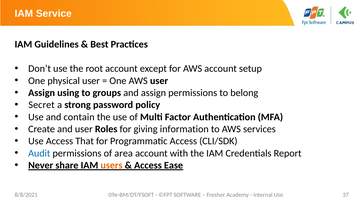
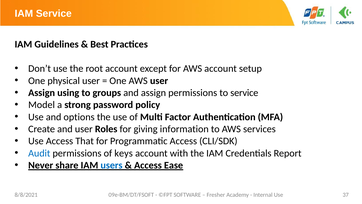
to belong: belong -> service (244, 93)
Secret: Secret -> Model (42, 105)
contain: contain -> options (79, 117)
area: area -> keys (124, 153)
users colour: orange -> blue (112, 165)
